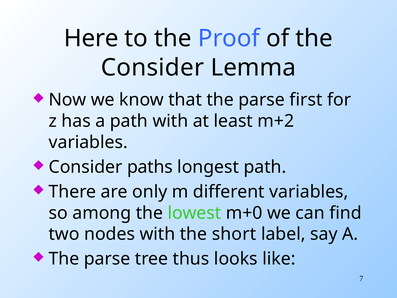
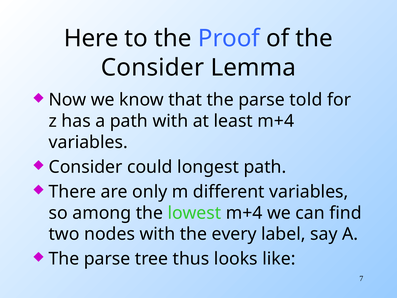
first: first -> told (306, 100)
least m+2: m+2 -> m+4 (276, 121)
paths: paths -> could (150, 167)
lowest m+0: m+0 -> m+4 (244, 213)
short: short -> every (234, 234)
